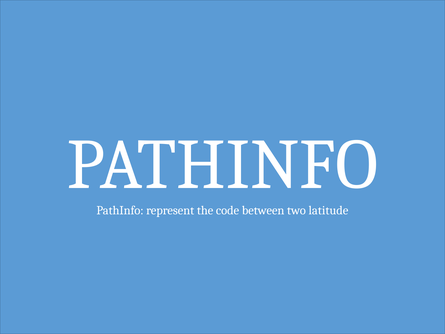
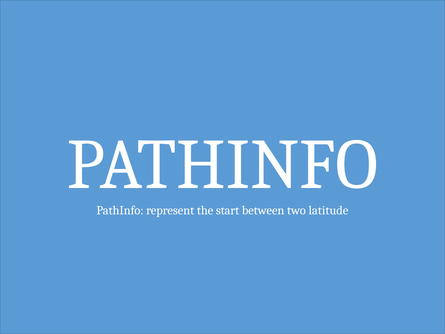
code: code -> start (228, 210)
